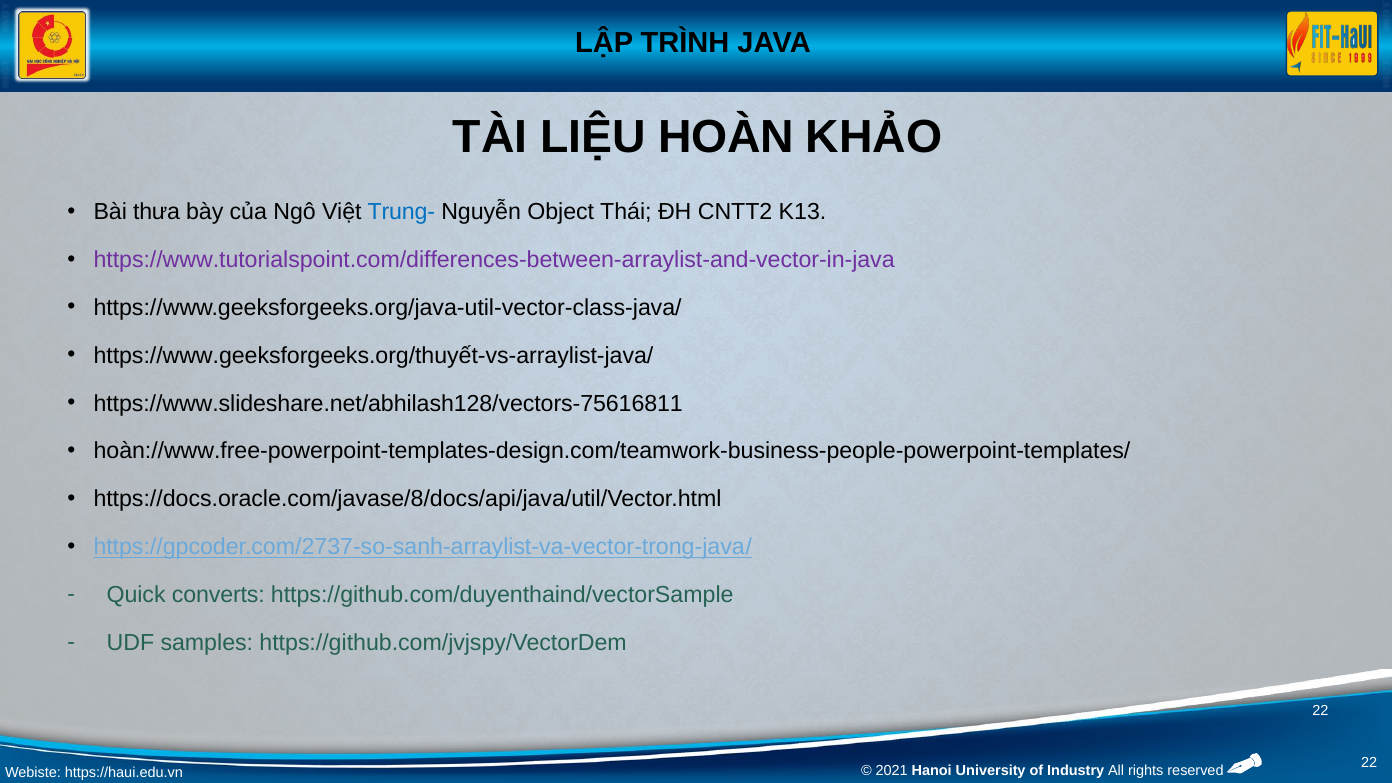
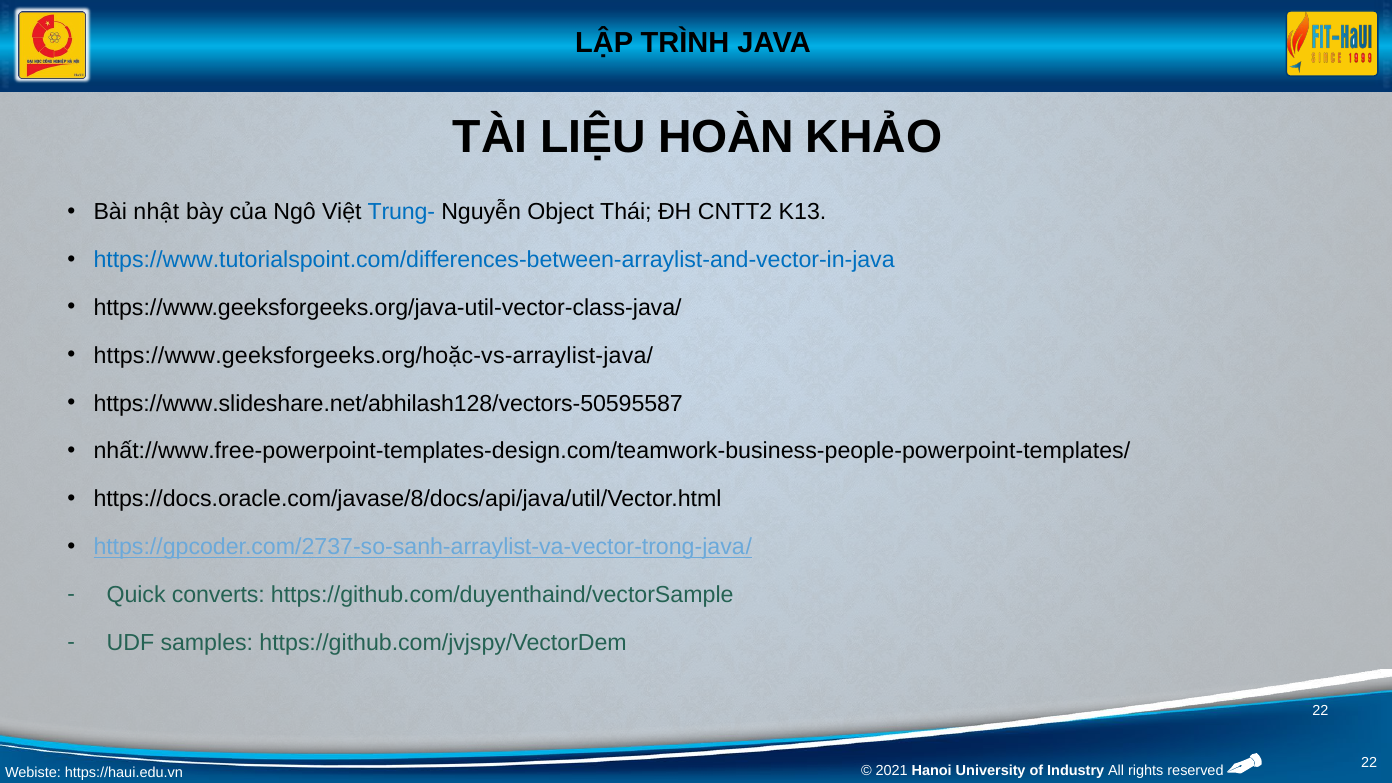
thưa: thưa -> nhật (156, 212)
https://www.tutorialspoint.com/differences-between-arraylist-and-vector-in-java colour: purple -> blue (494, 260)
https://www.geeksforgeeks.org/thuyết-vs-arraylist-java/: https://www.geeksforgeeks.org/thuyết-vs-arraylist-java/ -> https://www.geeksforgeeks.org/hoặc-vs-arraylist-java/ (373, 356)
https://www.slideshare.net/abhilash128/vectors-75616811: https://www.slideshare.net/abhilash128/vectors-75616811 -> https://www.slideshare.net/abhilash128/vectors-50595587 (388, 403)
hoàn://www.free-powerpoint-templates-design.com/teamwork-business-people-powerpoint-templates/: hoàn://www.free-powerpoint-templates-design.com/teamwork-business-people-powerpoint-templates/ -> nhất://www.free-powerpoint-templates-design.com/teamwork-business-people-powerpoint-templates/ (612, 451)
